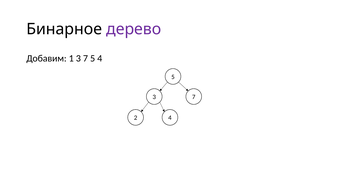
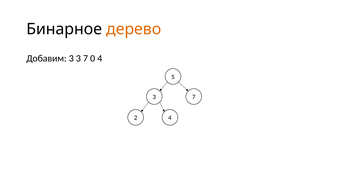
дерево colour: purple -> orange (134, 29)
Добавим 1: 1 -> 3 (71, 58)
7 5: 5 -> 0 (93, 58)
